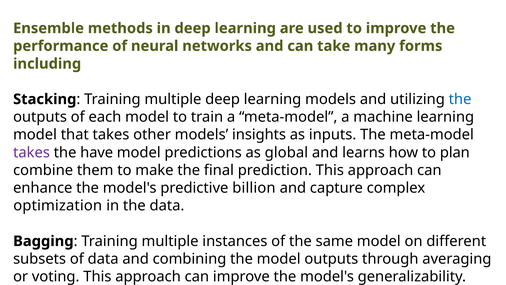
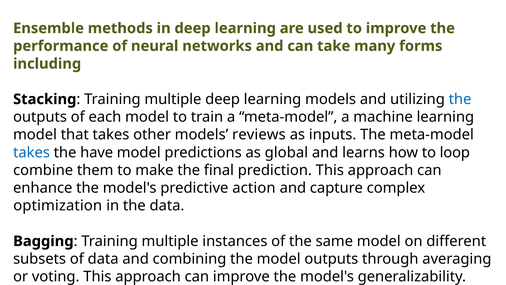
insights: insights -> reviews (259, 135)
takes colour: purple -> blue (31, 152)
plan: plan -> loop (455, 152)
billion: billion -> action (254, 188)
